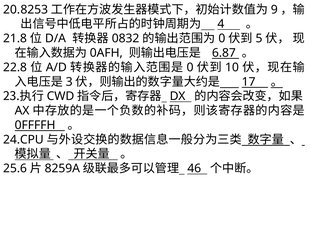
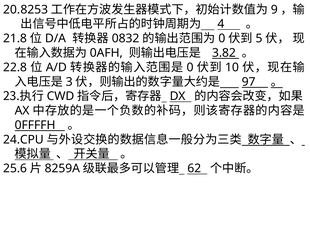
6.87: 6.87 -> 3.82 (224, 53)
17: 17 -> 97 (249, 82)
46: 46 -> 62 (194, 169)
